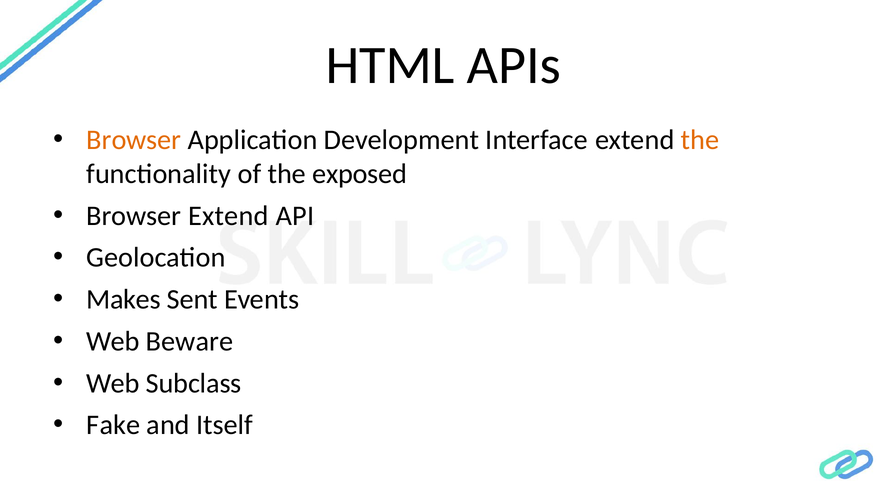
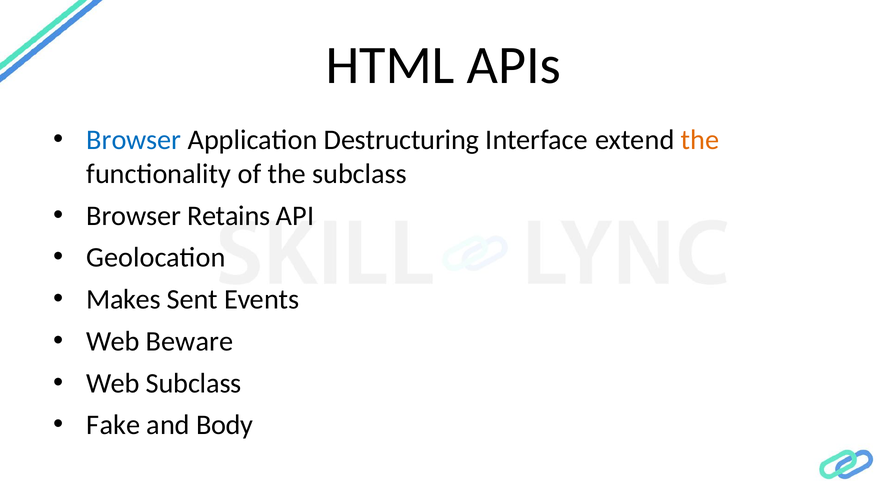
Browser colour: orange -> blue (134, 140)
Development: Development -> Destructuring (401, 140)
the exposed: exposed -> subclass (360, 174)
Browser Extend: Extend -> Retains (229, 216)
Itself: Itself -> Body (225, 425)
